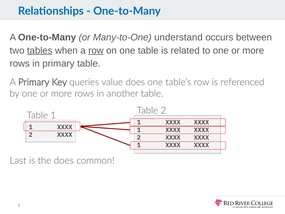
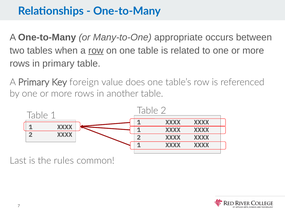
understand: understand -> appropriate (178, 37)
tables underline: present -> none (40, 50)
queries: queries -> foreign (84, 82)
the does: does -> rules (64, 160)
